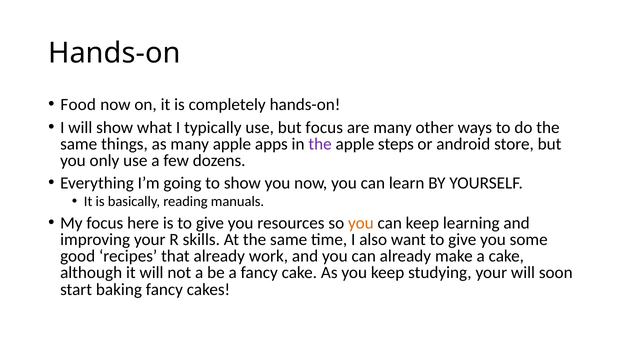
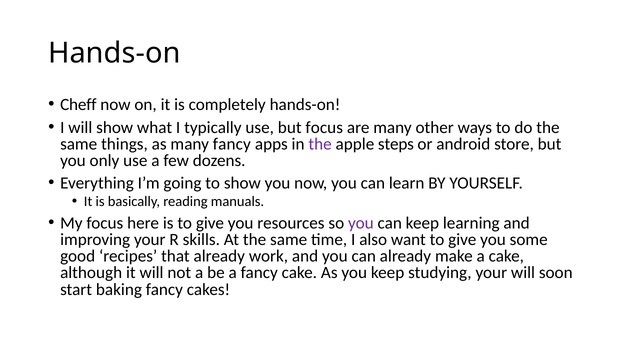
Food: Food -> Cheff (78, 105)
many apple: apple -> fancy (232, 144)
you colour: orange -> purple (361, 223)
